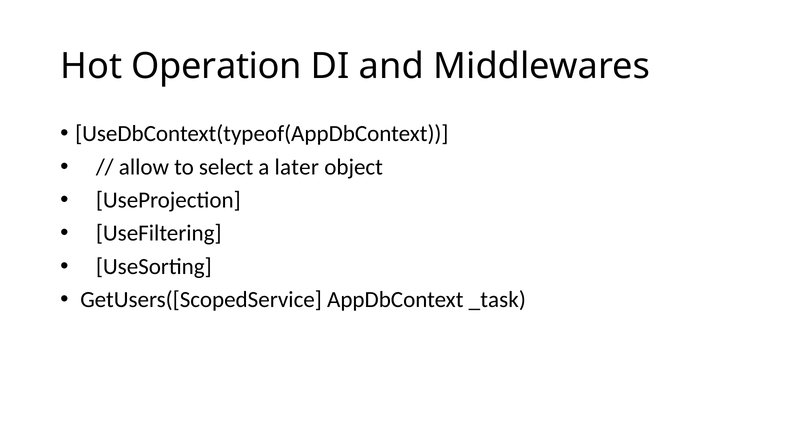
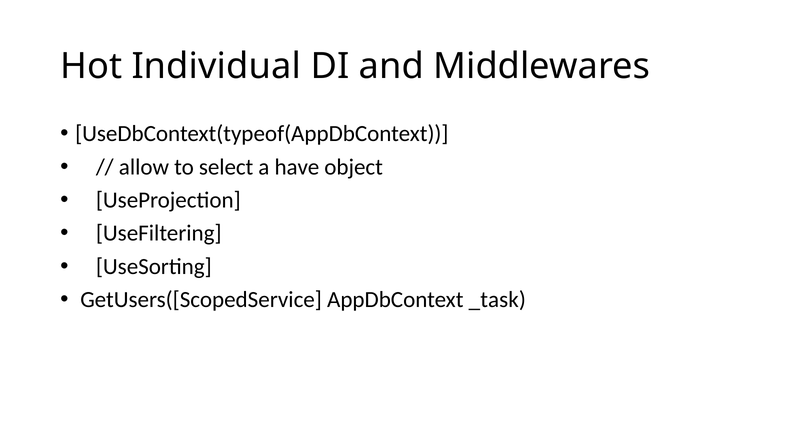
Operation: Operation -> Individual (216, 66)
later: later -> have (297, 167)
